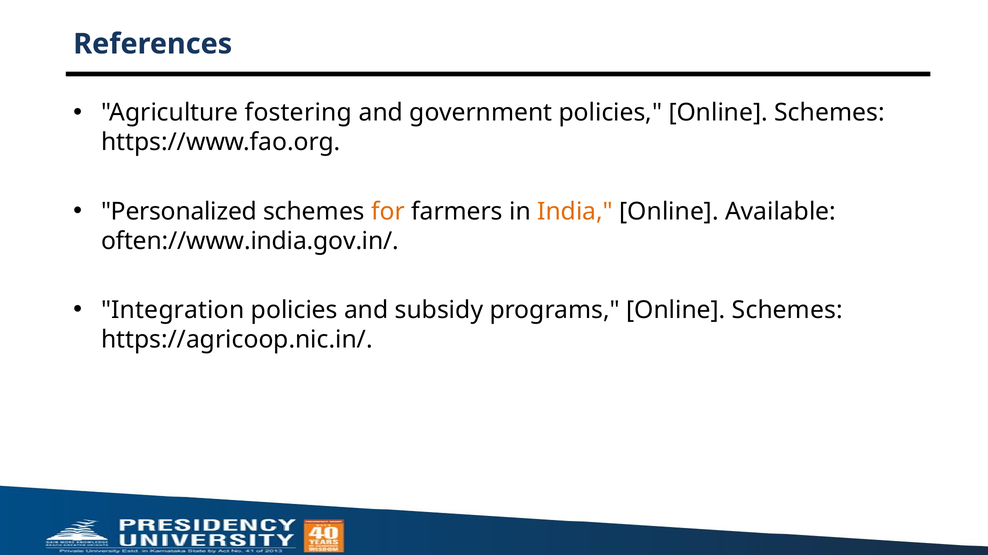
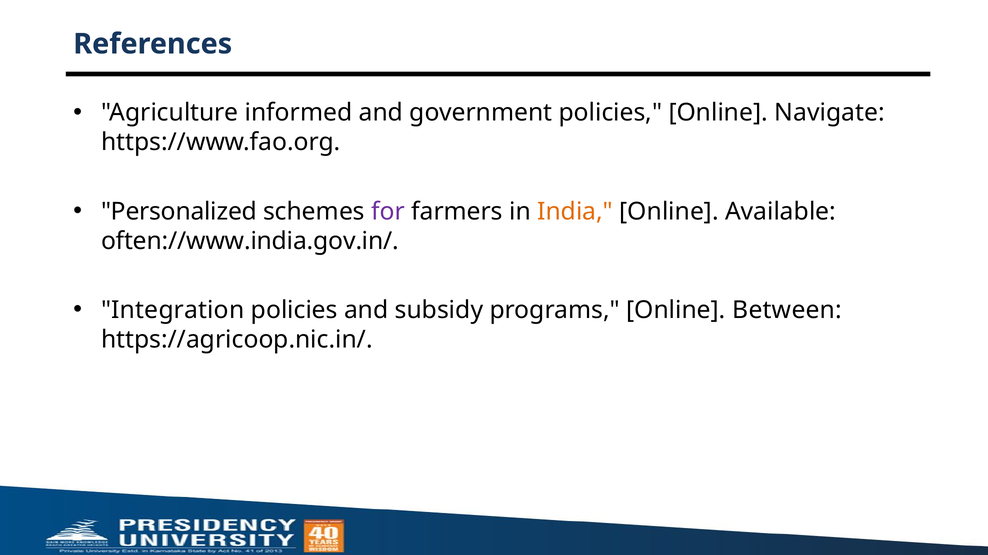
fostering: fostering -> informed (298, 113)
policies Online Schemes: Schemes -> Navigate (830, 113)
for colour: orange -> purple (388, 212)
programs Online Schemes: Schemes -> Between (787, 310)
